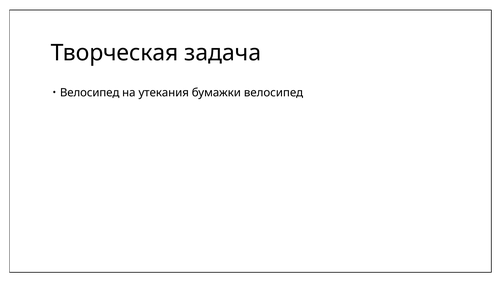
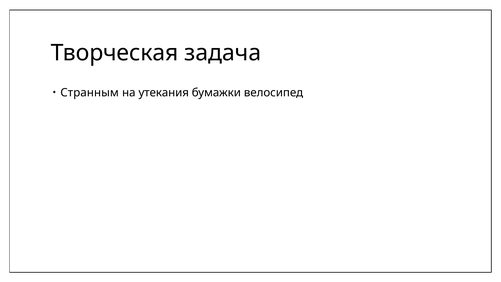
Велосипед: Велосипед -> Странным (90, 93)
